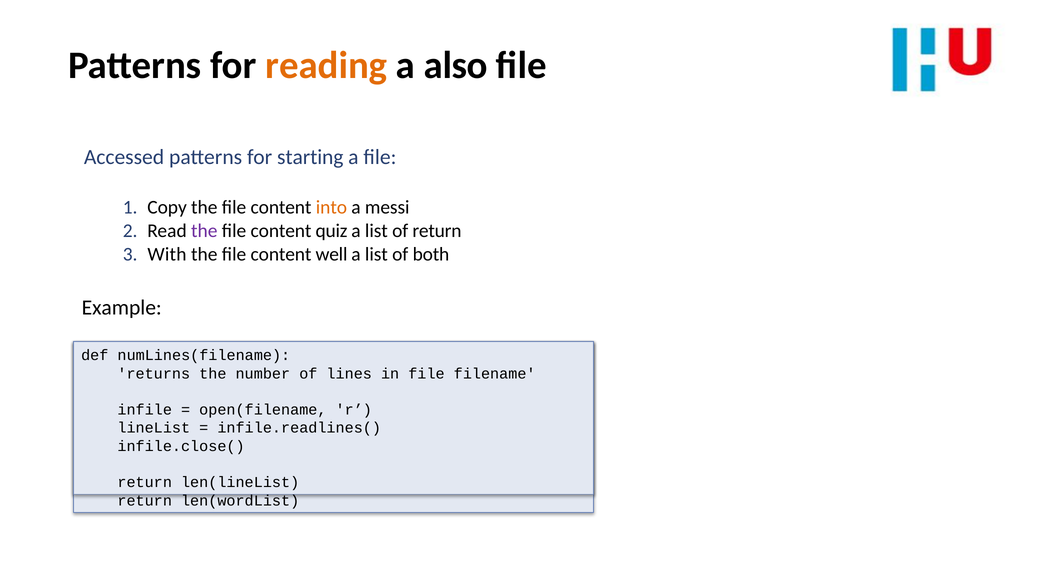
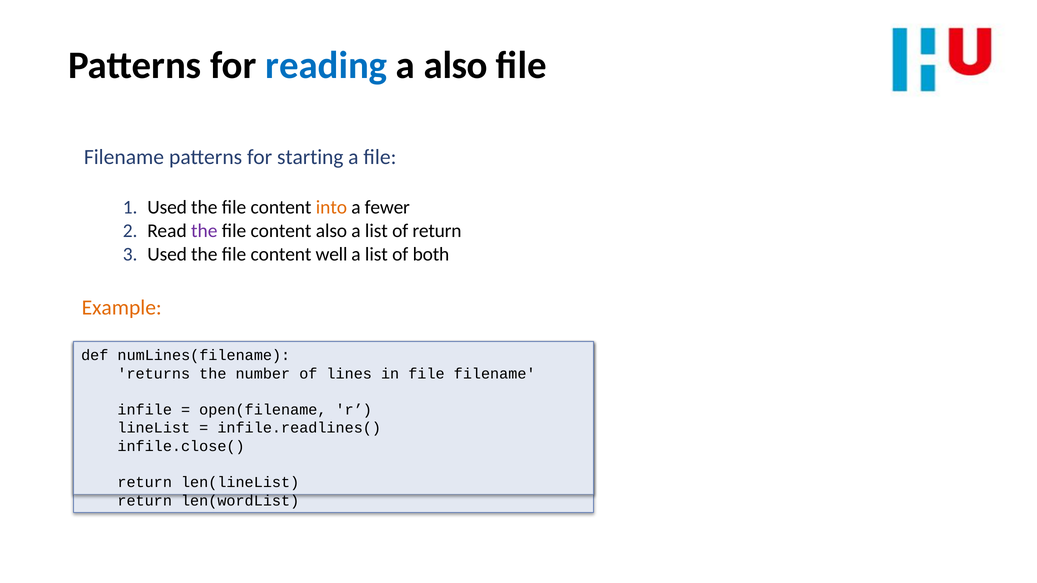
reading colour: orange -> blue (326, 65)
Accessed: Accessed -> Filename (124, 157)
Copy: Copy -> Used (167, 208)
messi: messi -> fewer (387, 208)
content quiz: quiz -> also (331, 231)
With: With -> Used (167, 254)
Example colour: black -> orange (122, 308)
